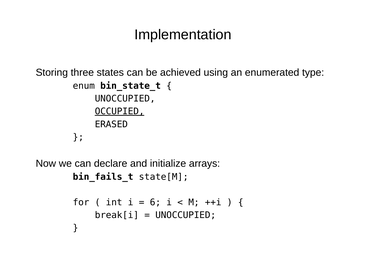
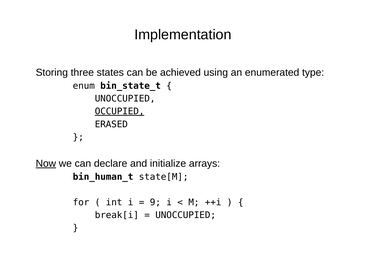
Now underline: none -> present (46, 164)
bin_fails_t: bin_fails_t -> bin_human_t (103, 177)
6: 6 -> 9 (155, 203)
